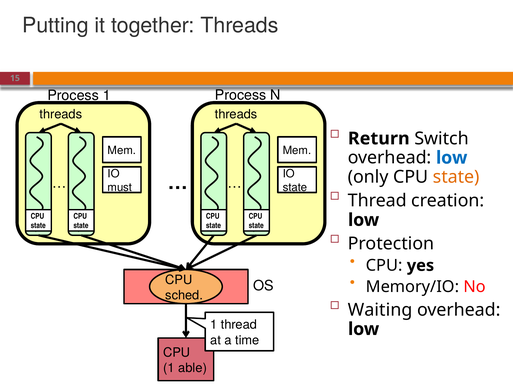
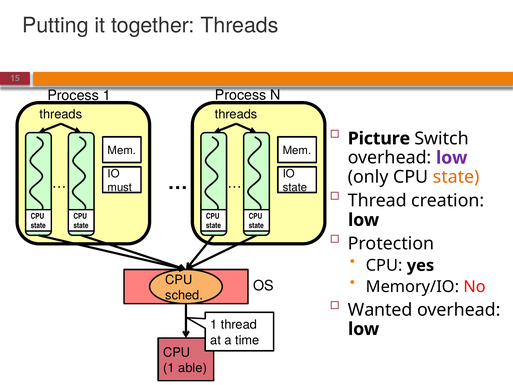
Return: Return -> Picture (379, 138)
low colour: blue -> purple (452, 158)
Waiting: Waiting -> Wanted (380, 310)
